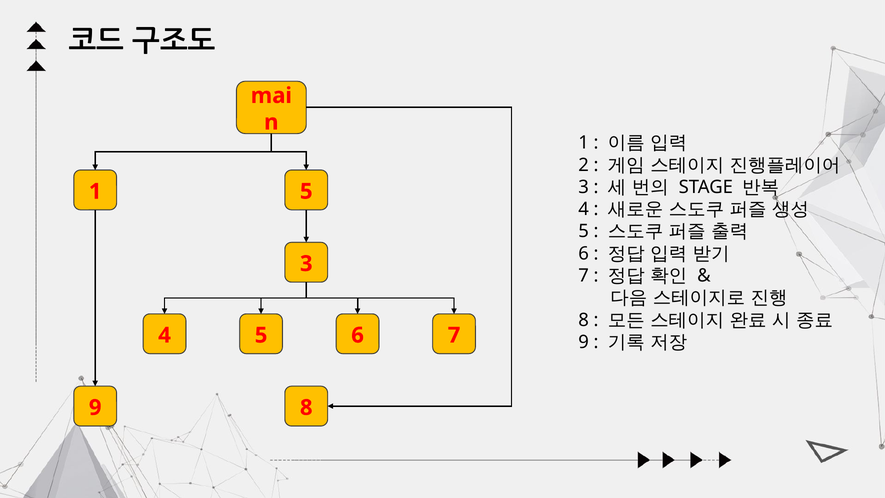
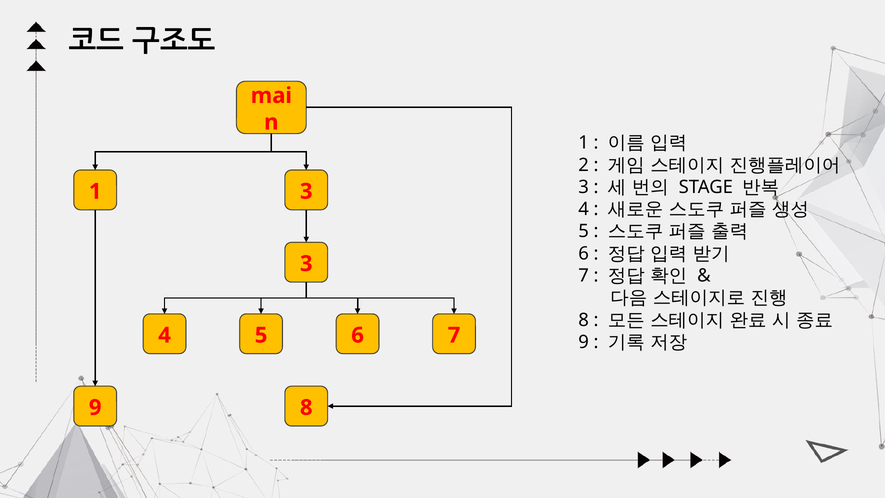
1 5: 5 -> 3 (306, 191)
